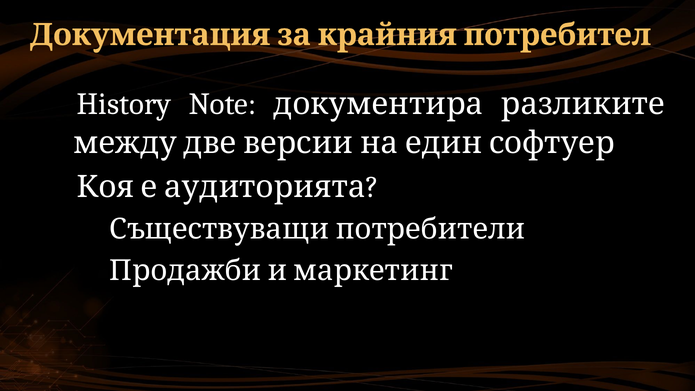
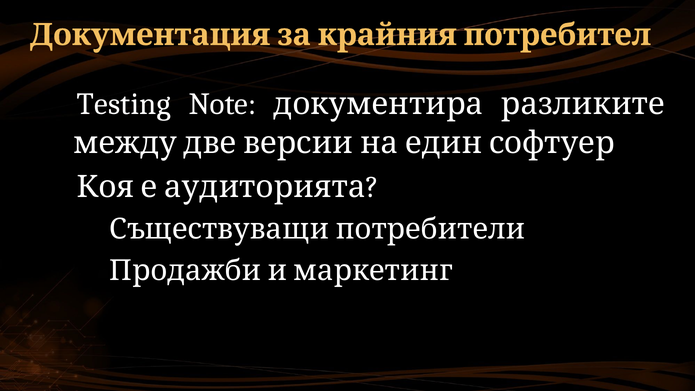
History: History -> Testing (124, 104)
